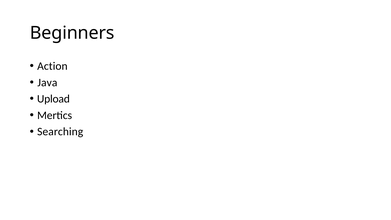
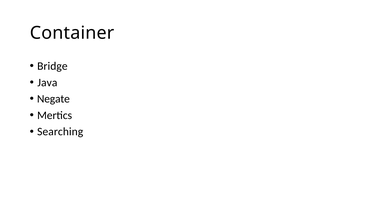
Beginners: Beginners -> Container (72, 33)
Action: Action -> Bridge (52, 66)
Upload: Upload -> Negate (53, 99)
